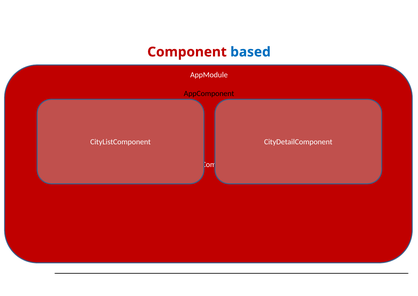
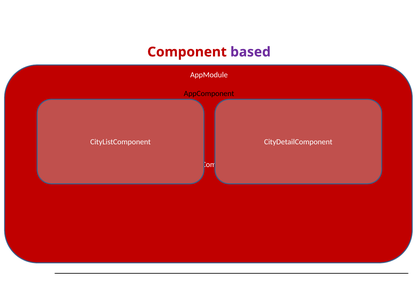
based colour: blue -> purple (250, 52)
